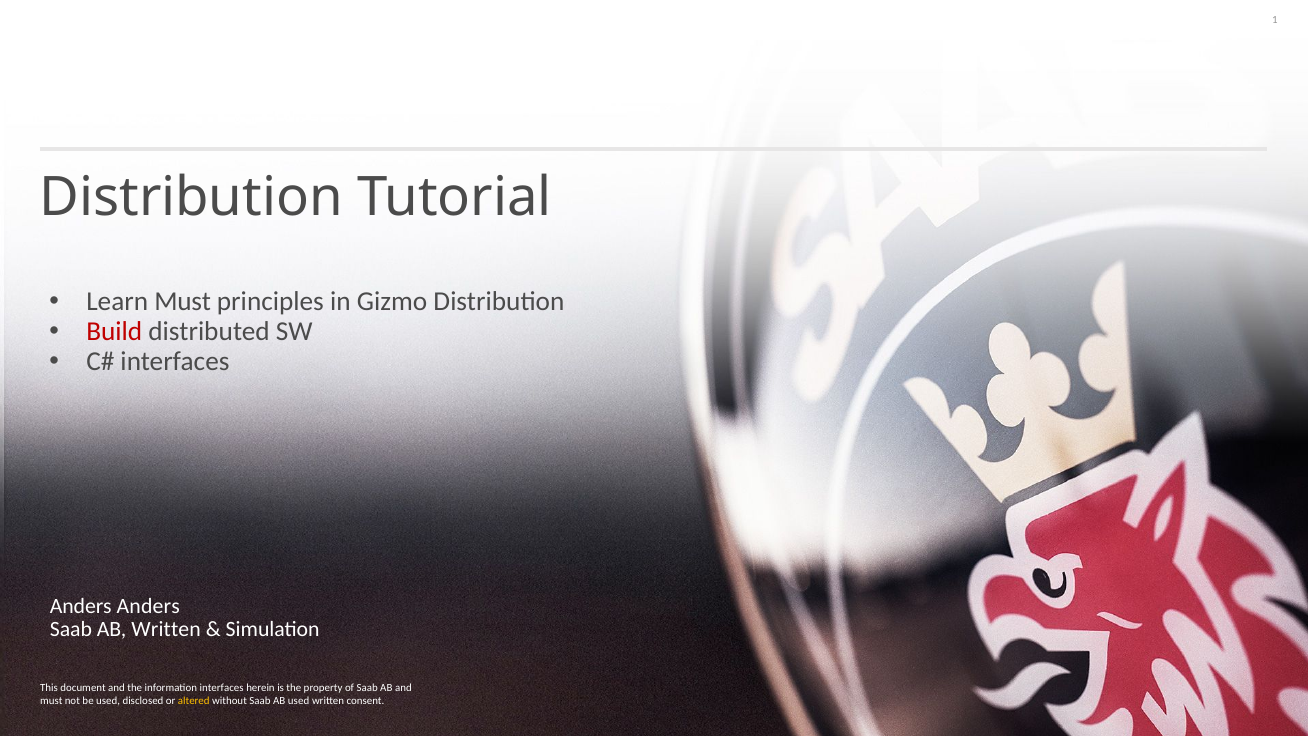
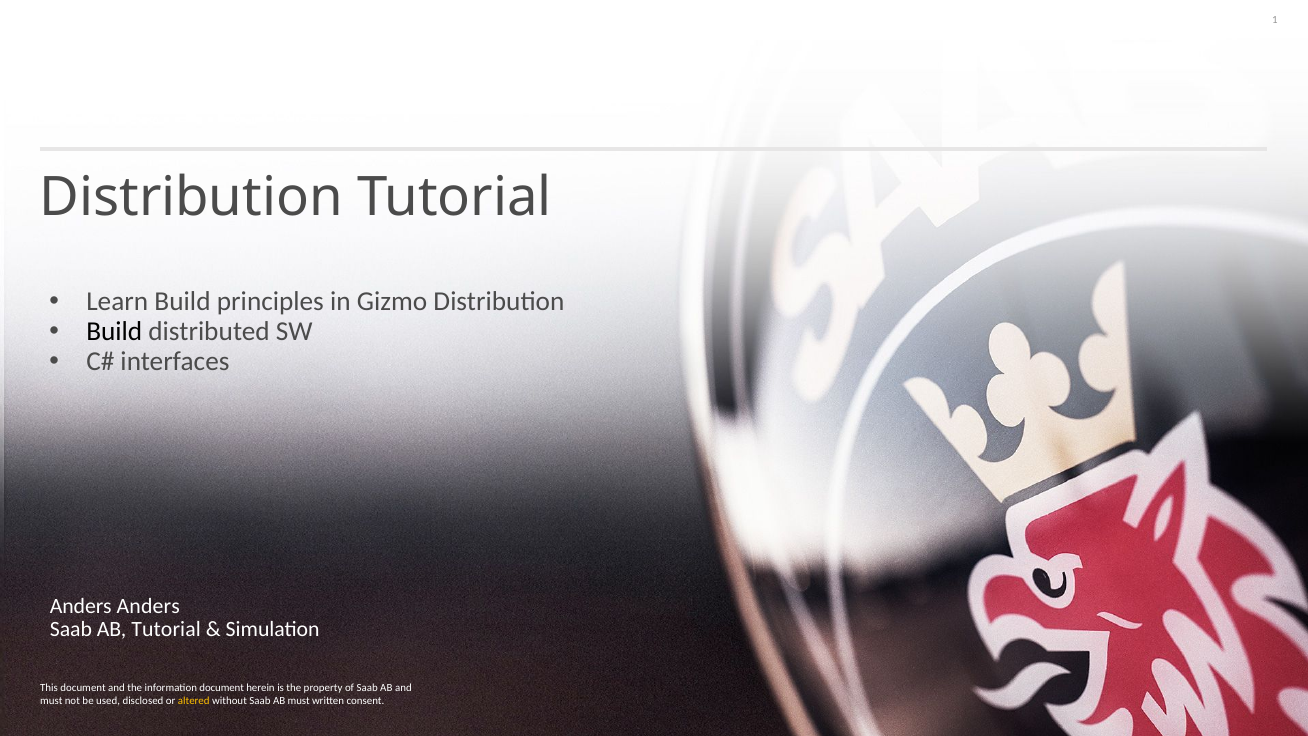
Learn Must: Must -> Build (182, 302)
Build colour: red -> black (114, 332)
AB Written: Written -> Tutorial (166, 629)
information interfaces: interfaces -> document (222, 688)
AB used: used -> must (299, 701)
